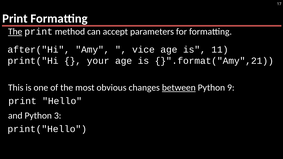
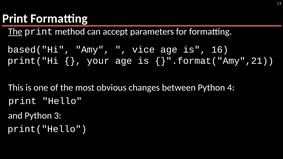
after("Hi: after("Hi -> based("Hi (39, 50)
11: 11 -> 16 (220, 50)
between underline: present -> none (179, 88)
9: 9 -> 4 (231, 88)
